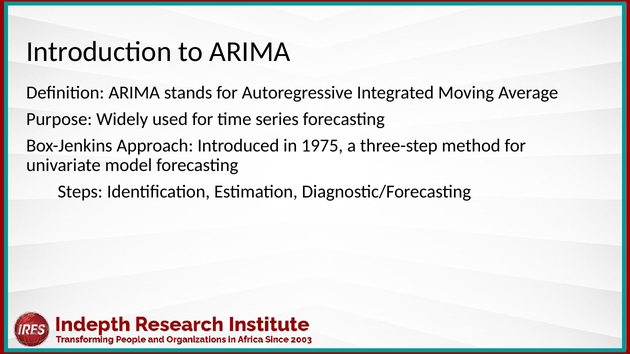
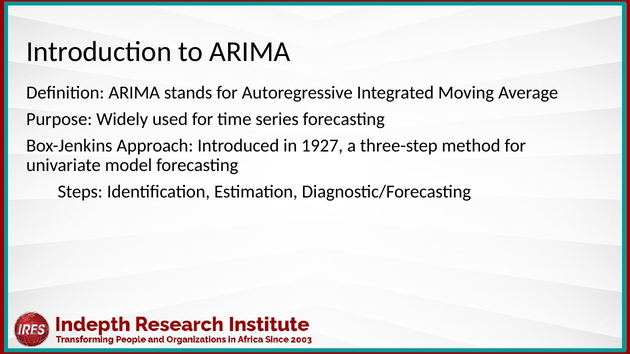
1975: 1975 -> 1927 (322, 146)
